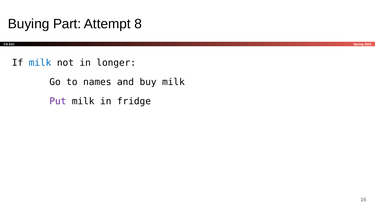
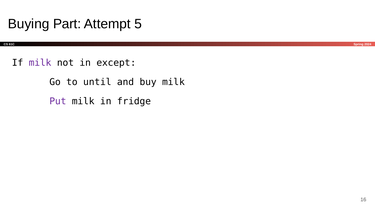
8: 8 -> 5 (138, 24)
milk colour: blue -> purple (40, 63)
longer: longer -> except (116, 63)
names: names -> until (97, 82)
